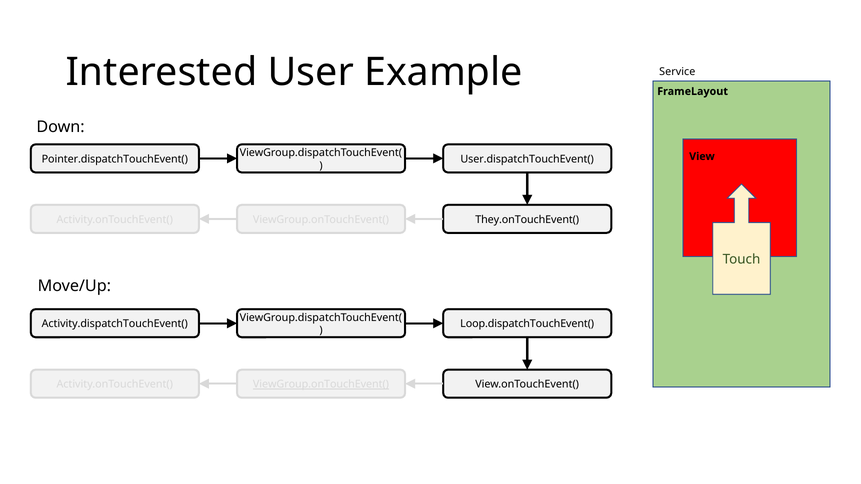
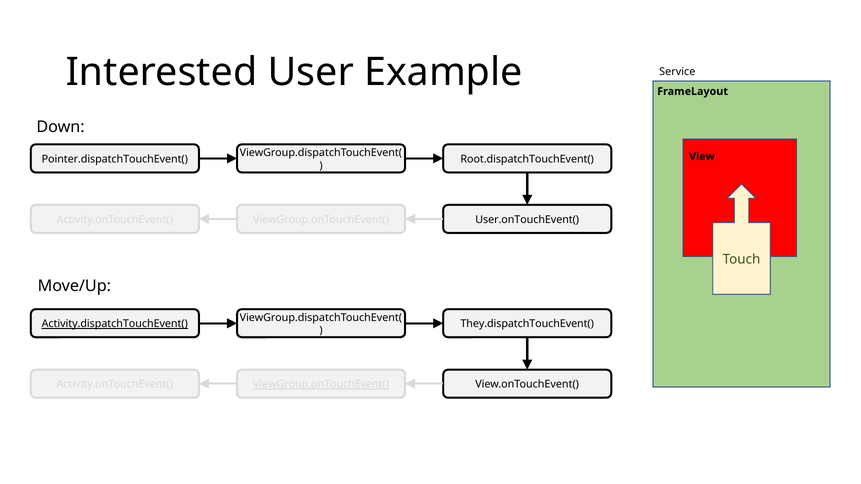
User.dispatchTouchEvent(: User.dispatchTouchEvent( -> Root.dispatchTouchEvent( (527, 159)
They.onTouchEvent(: They.onTouchEvent( -> User.onTouchEvent( (527, 220)
Activity.dispatchTouchEvent( underline: none -> present (115, 324)
Loop.dispatchTouchEvent(: Loop.dispatchTouchEvent( -> They.dispatchTouchEvent( (527, 324)
